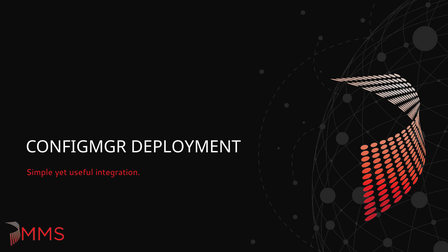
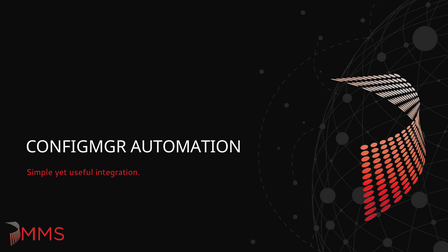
DEPLOYMENT: DEPLOYMENT -> AUTOMATION (186, 147)
